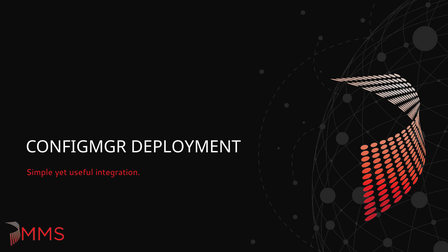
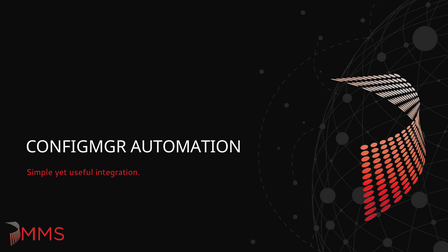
DEPLOYMENT: DEPLOYMENT -> AUTOMATION (186, 147)
